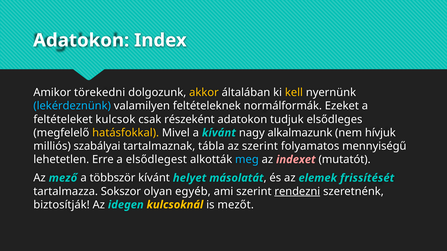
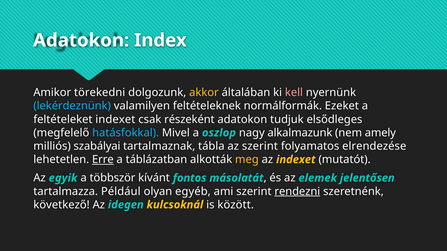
kell colour: yellow -> pink (294, 93)
feltételeket kulcsok: kulcsok -> indexet (115, 120)
hatásfokkal colour: yellow -> light blue (126, 133)
a kívánt: kívánt -> oszlop (219, 133)
hívjuk: hívjuk -> amely (380, 133)
mennyiségű: mennyiségű -> elrendezése (374, 146)
Erre underline: none -> present (103, 160)
elsődlegest: elsődlegest -> táblázatban (156, 160)
meg colour: light blue -> yellow (247, 160)
indexet colour: pink -> yellow (296, 160)
mező: mező -> egyik (63, 178)
helyet: helyet -> fontos (190, 178)
frissítését: frissítését -> jelentősen (367, 178)
Sokszor: Sokszor -> Például (121, 192)
biztosítják: biztosítják -> következő (62, 205)
mezőt: mezőt -> között (236, 205)
